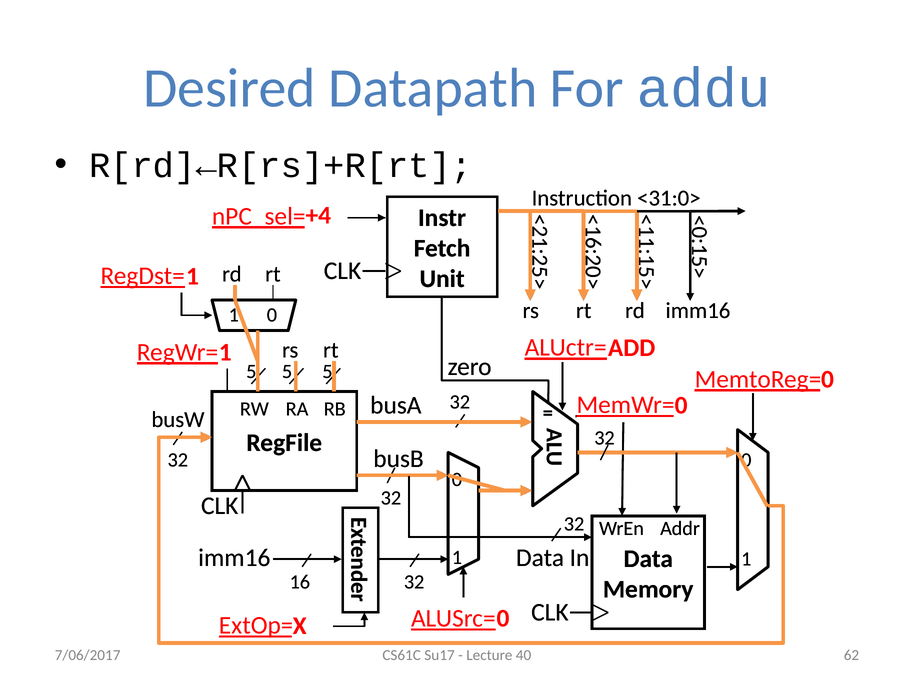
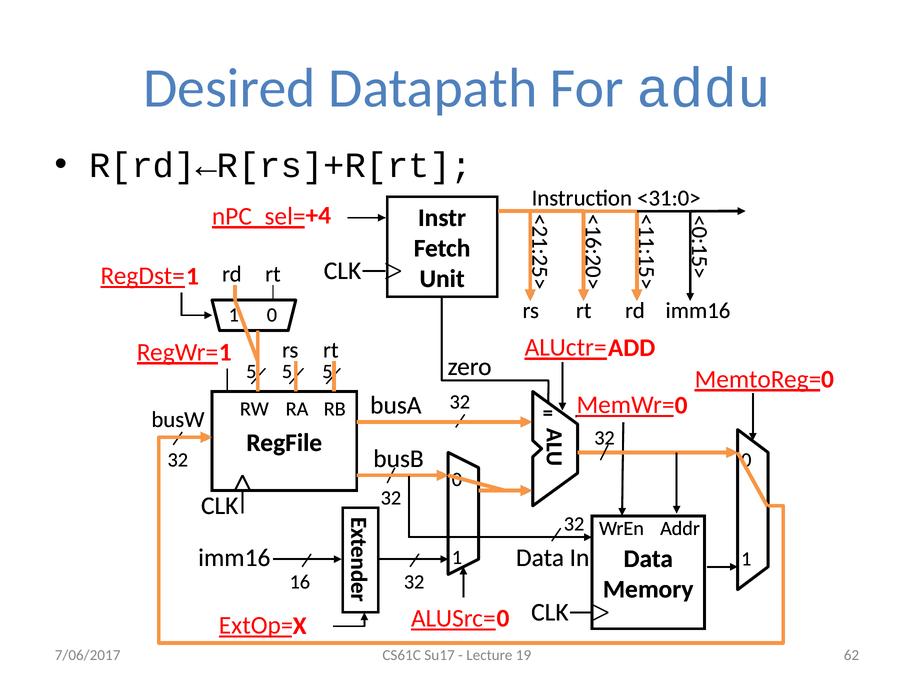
40: 40 -> 19 (524, 655)
